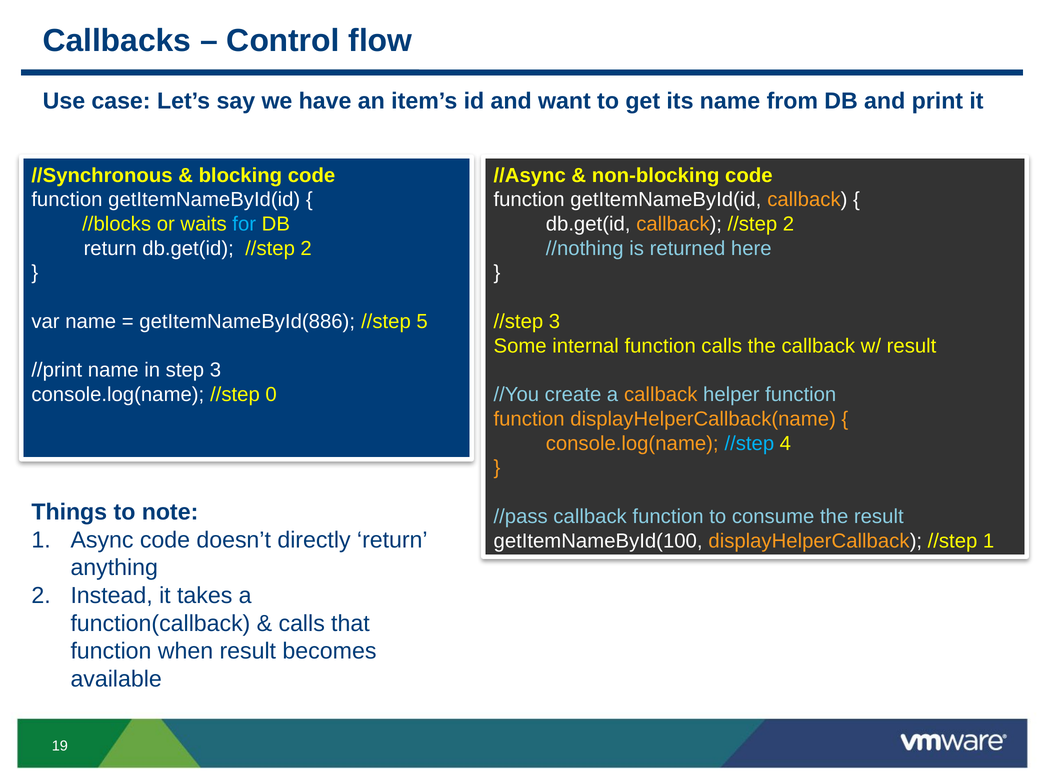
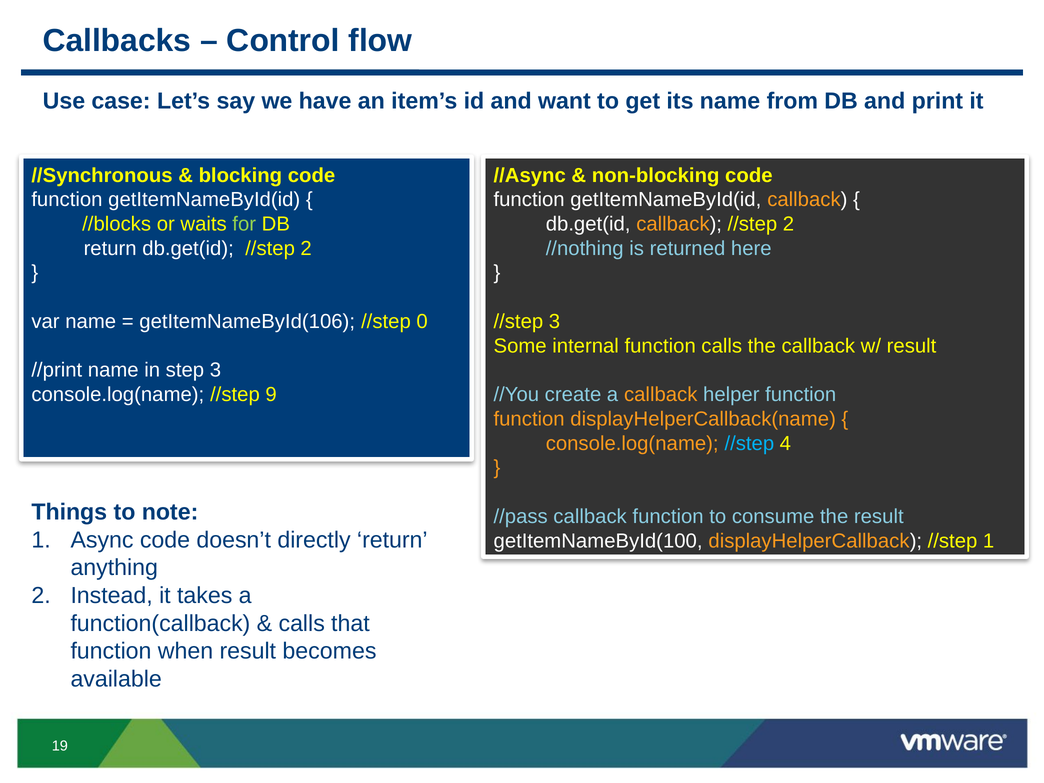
for colour: light blue -> light green (244, 224)
getItemNameById(886: getItemNameById(886 -> getItemNameById(106 (247, 322)
5: 5 -> 0 (422, 322)
0: 0 -> 9 (271, 395)
